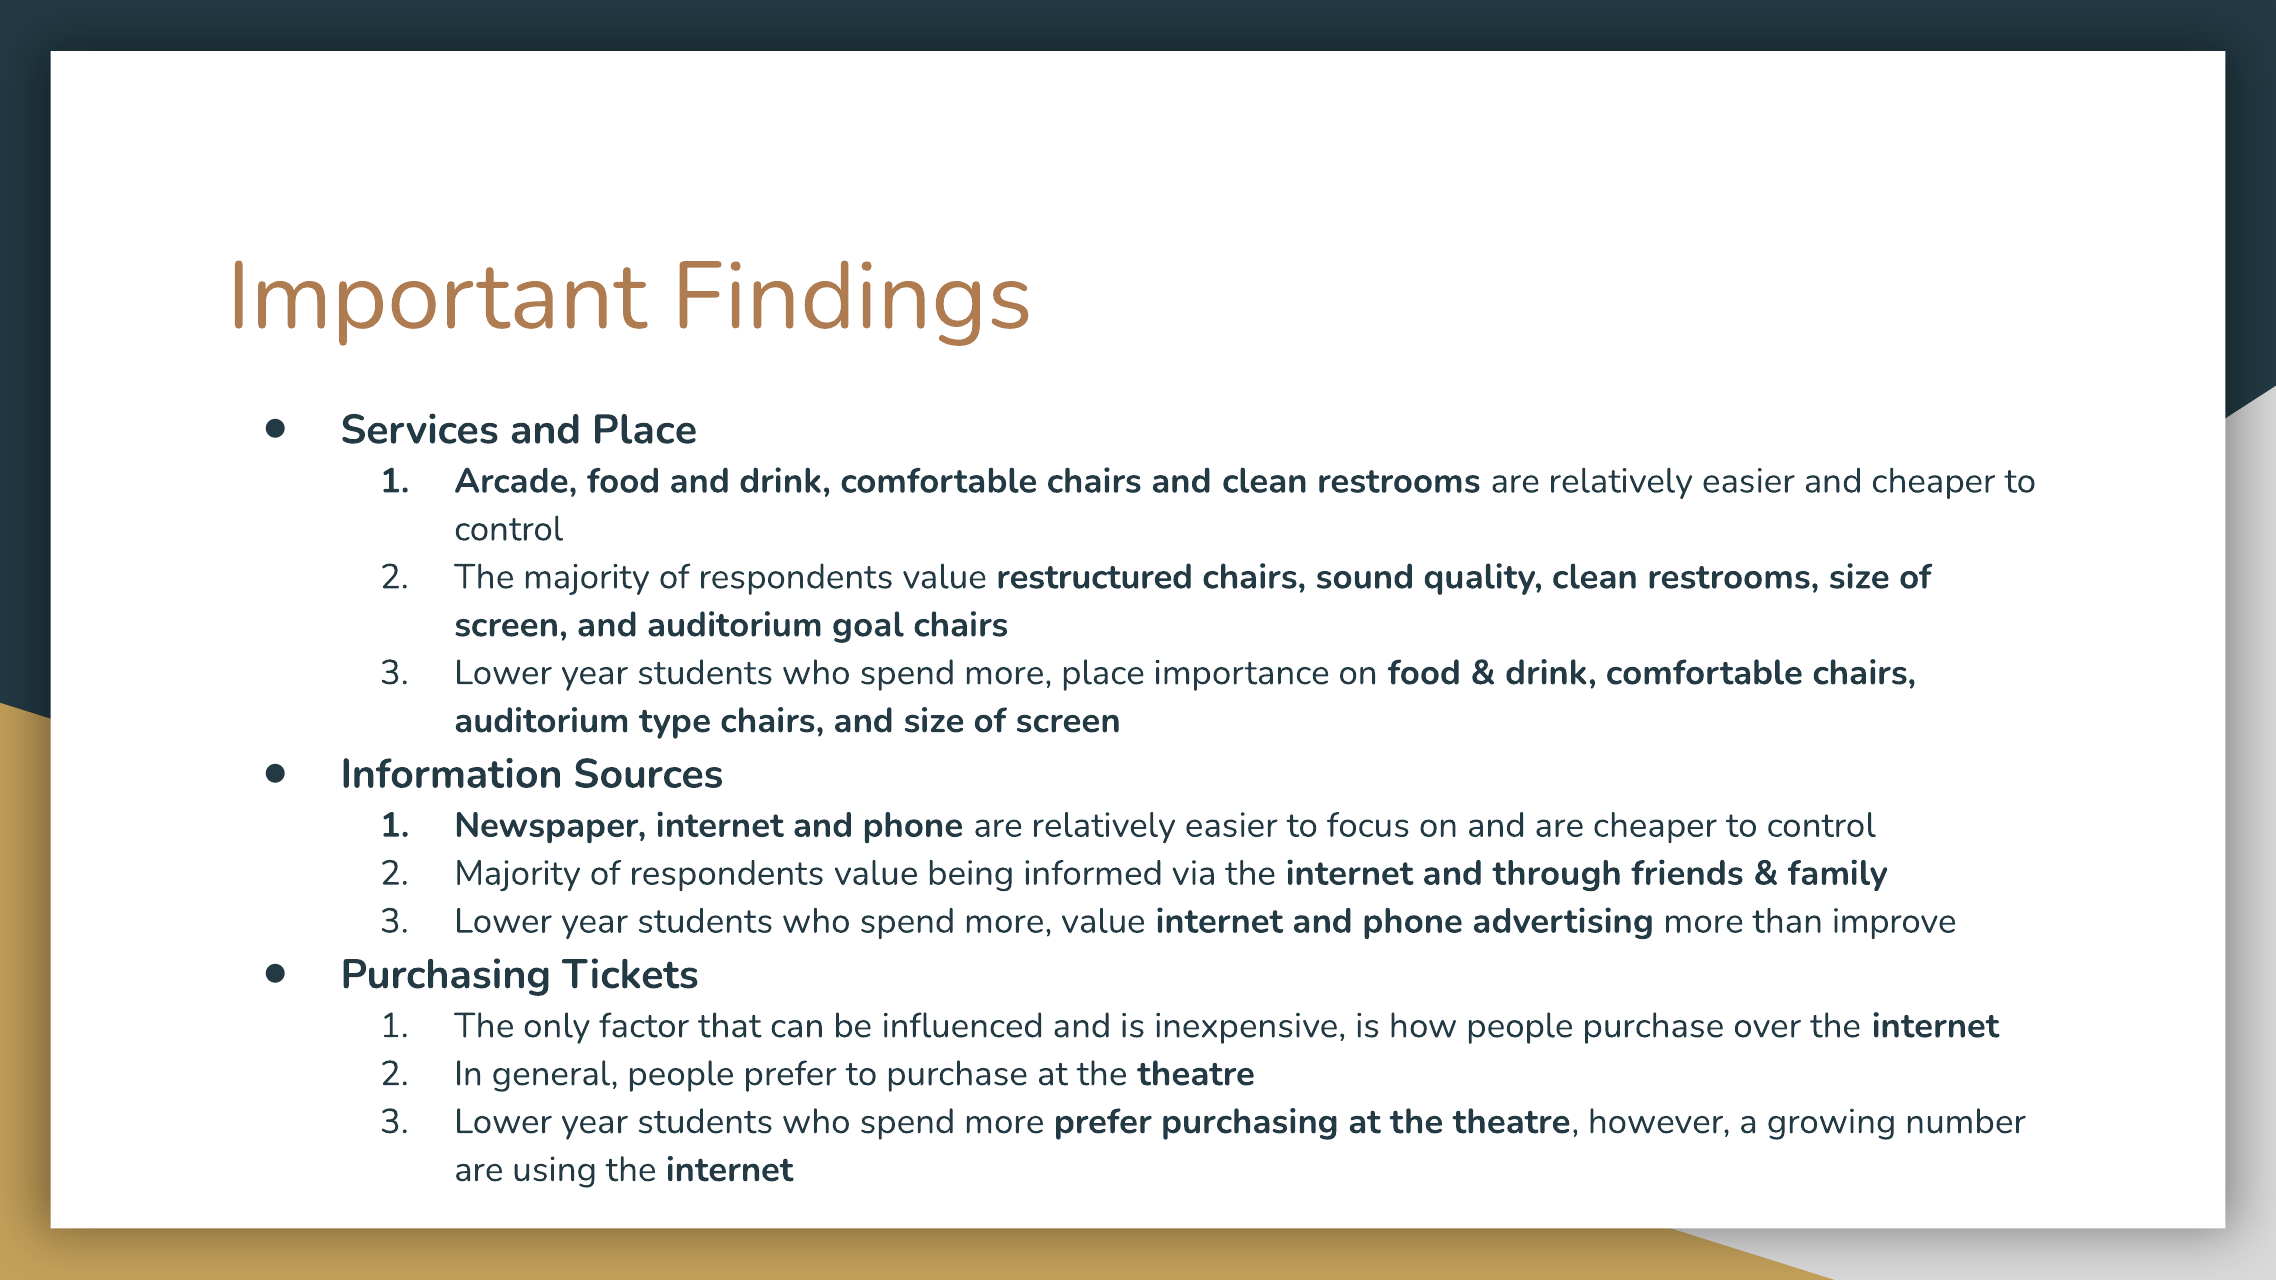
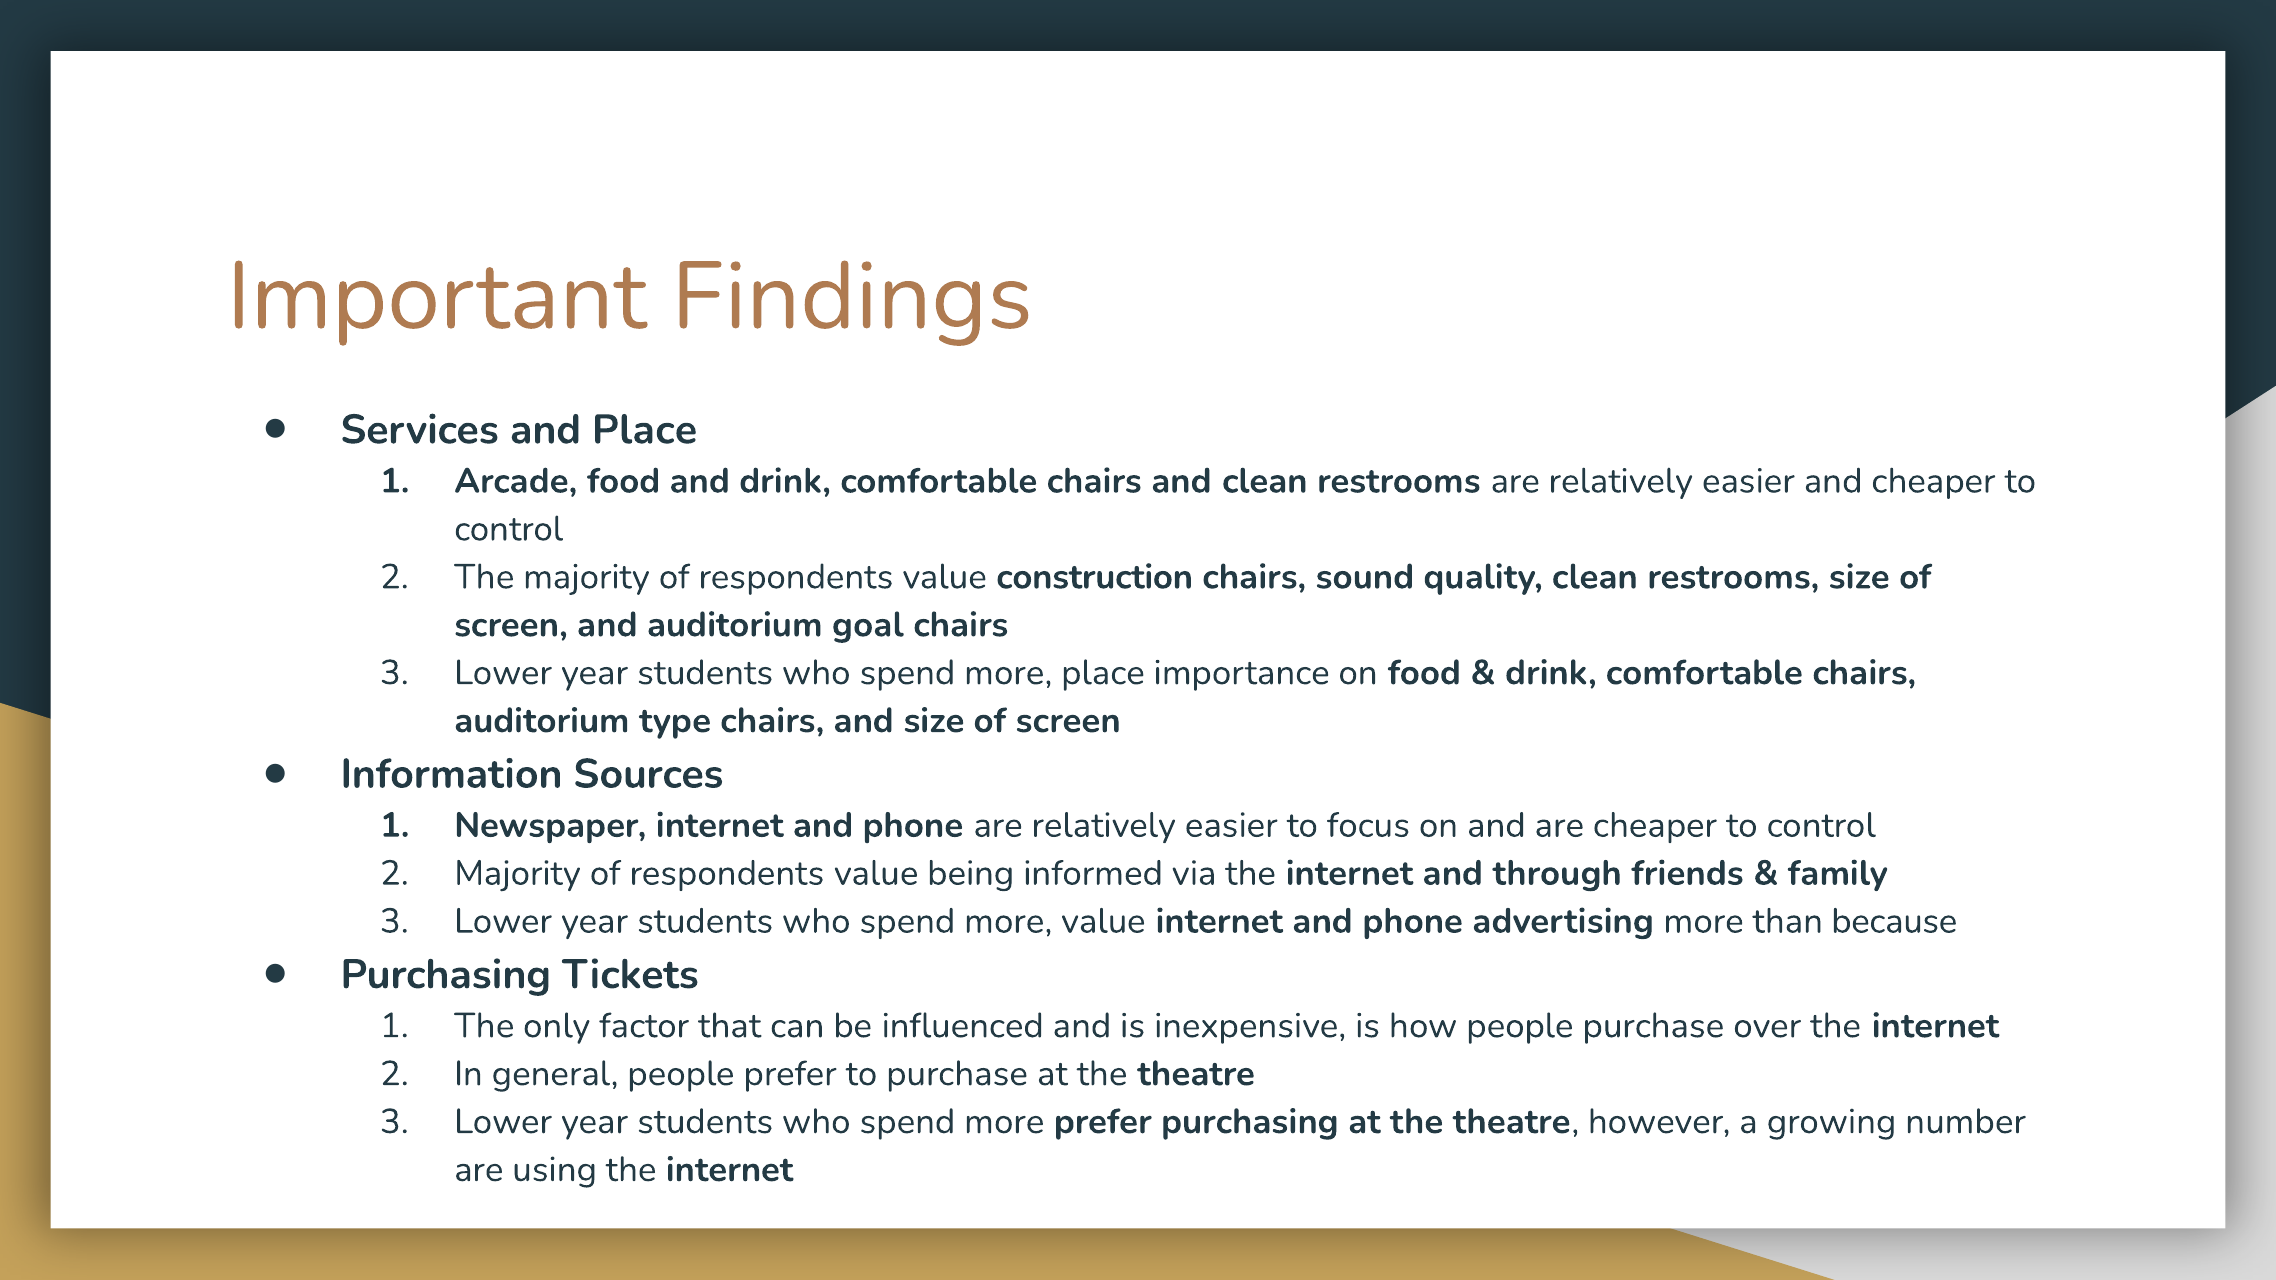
restructured: restructured -> construction (1095, 577)
improve: improve -> because (1894, 921)
